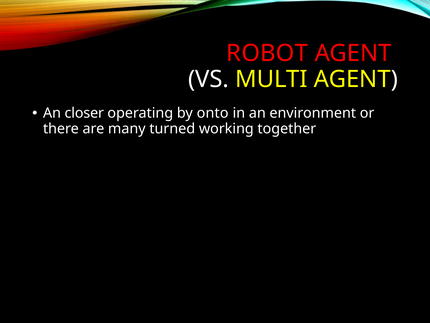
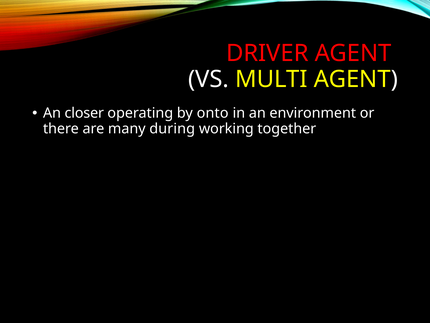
ROBOT: ROBOT -> DRIVER (267, 53)
turned: turned -> during (172, 128)
